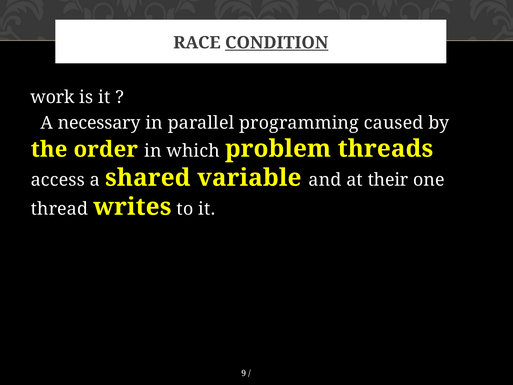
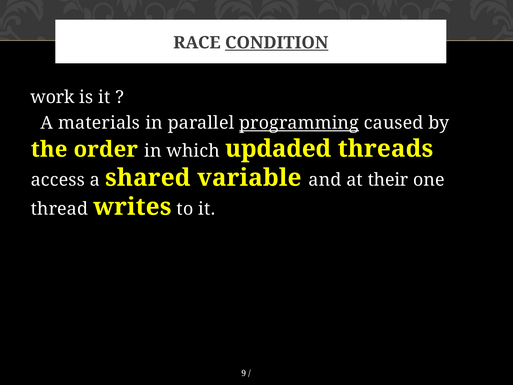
necessary: necessary -> materials (99, 123)
programming underline: none -> present (299, 123)
problem: problem -> updaded (278, 149)
